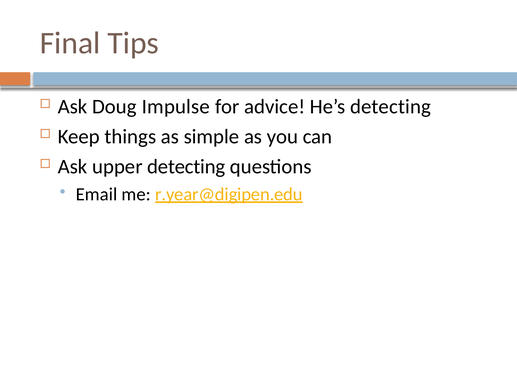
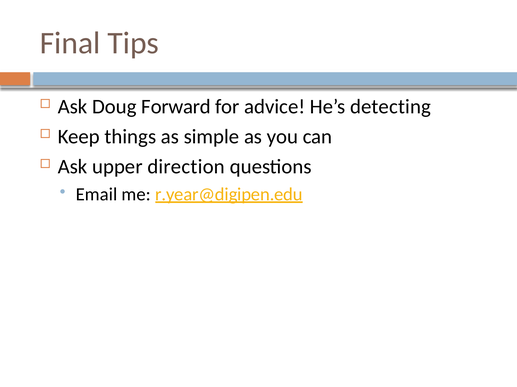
Impulse: Impulse -> Forward (176, 107)
upper detecting: detecting -> direction (186, 167)
